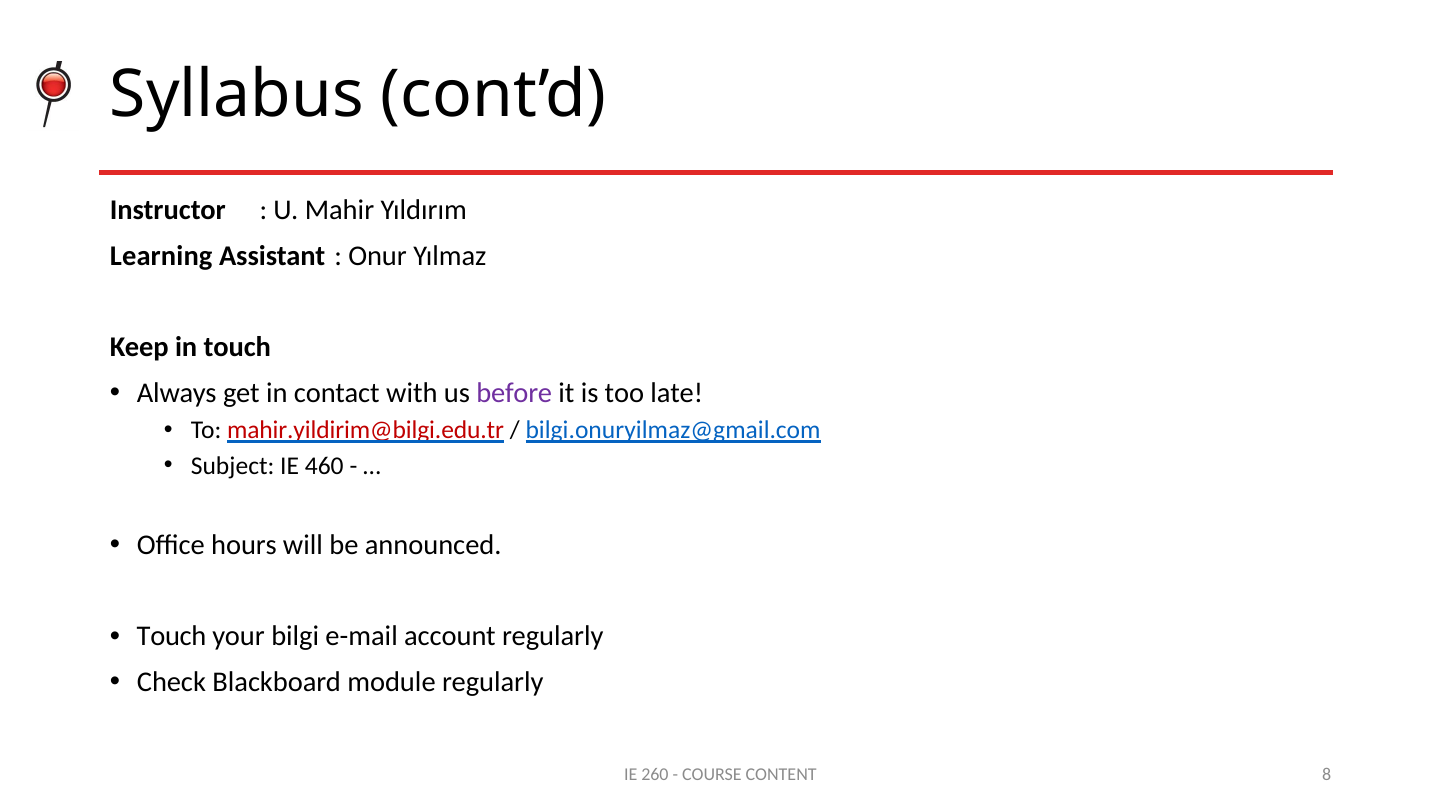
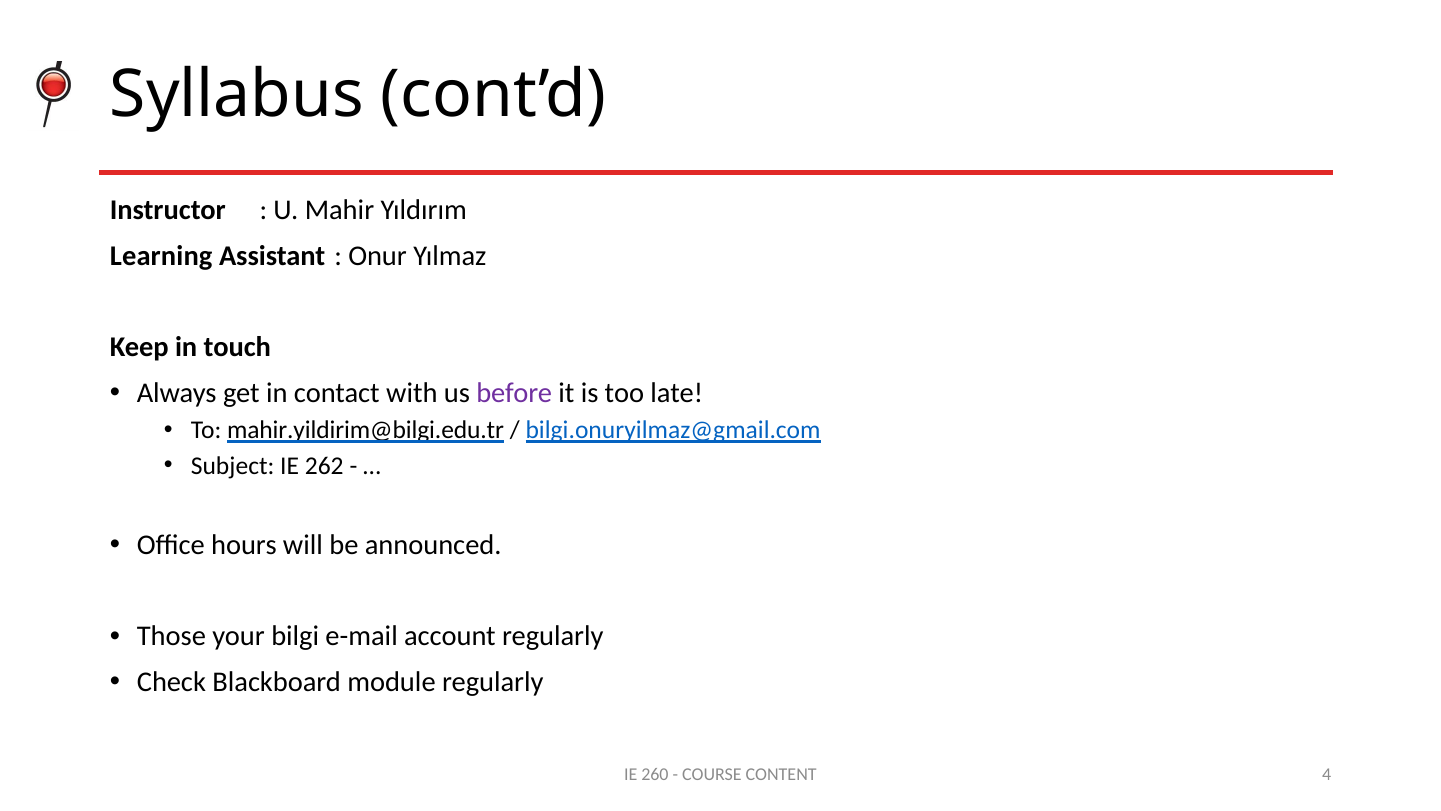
mahir.yildirim@bilgi.edu.tr colour: red -> black (366, 430)
460: 460 -> 262 (324, 465)
Touch: Touch -> Those (171, 636)
8: 8 -> 4 (1327, 774)
